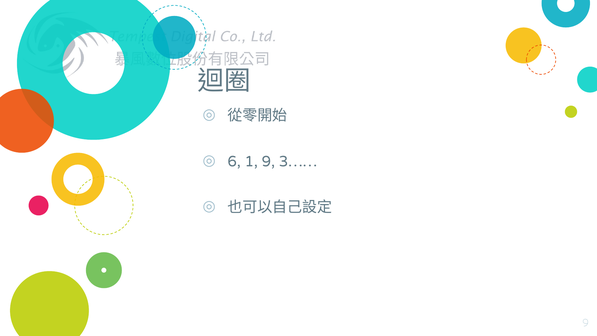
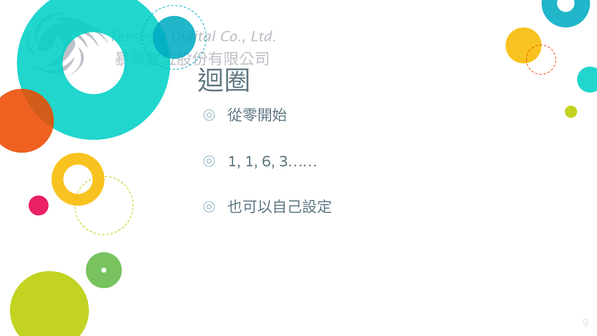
6: 6 -> 1 (234, 161)
1 9: 9 -> 6 (268, 161)
